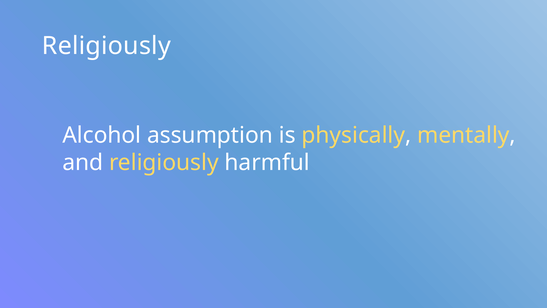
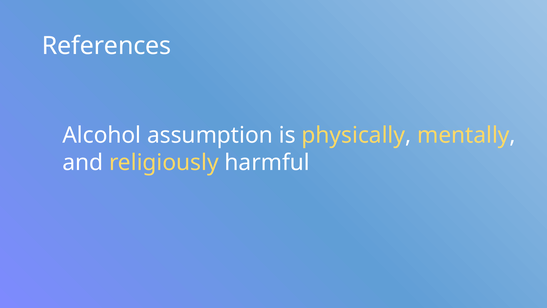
Religiously: Religiously -> References (107, 46)
